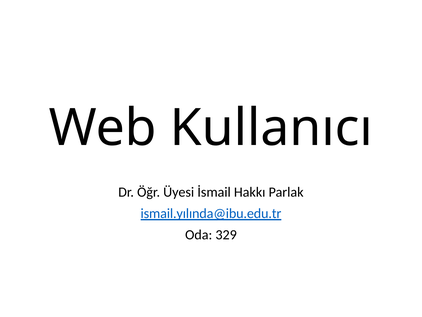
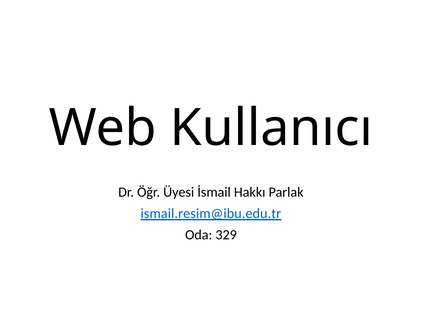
ismail.yılında@ibu.edu.tr: ismail.yılında@ibu.edu.tr -> ismail.resim@ibu.edu.tr (211, 213)
